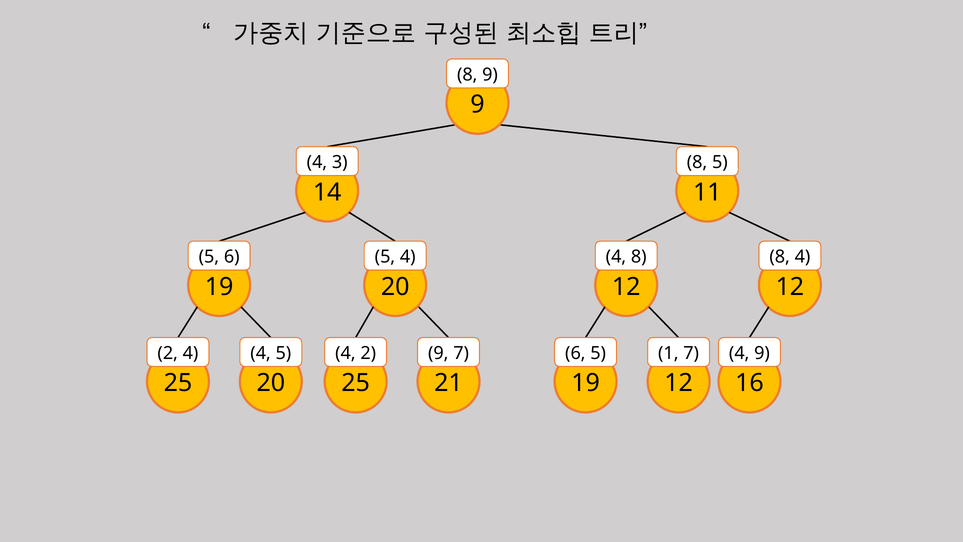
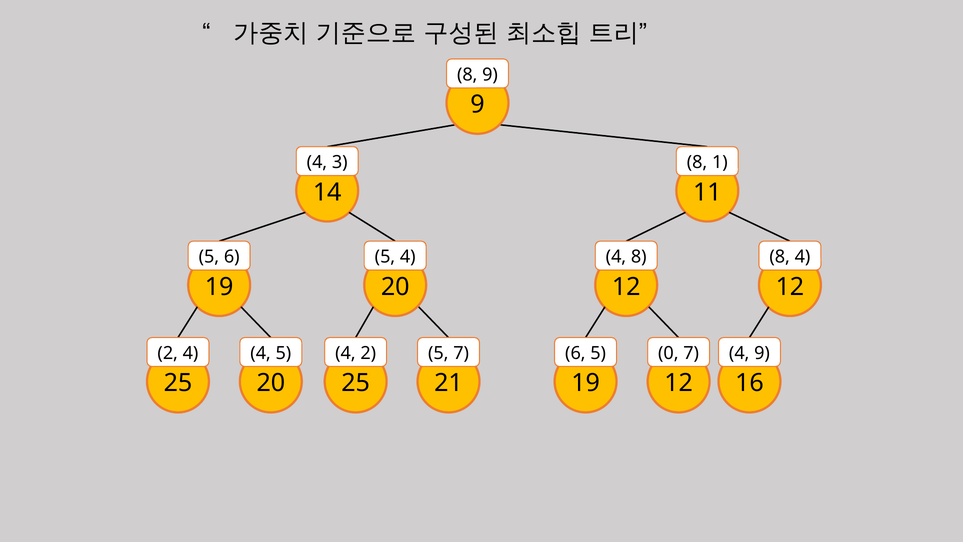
8 5: 5 -> 1 (720, 162)
9: 9 -> 5 (438, 353)
1: 1 -> 0 (668, 353)
